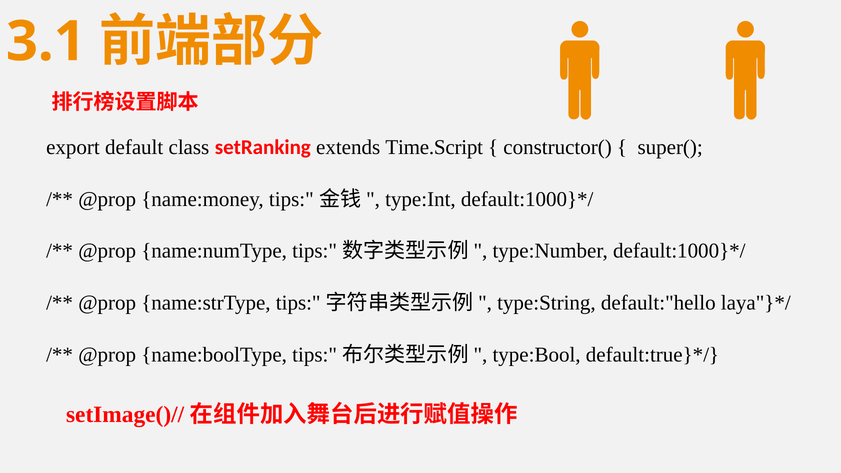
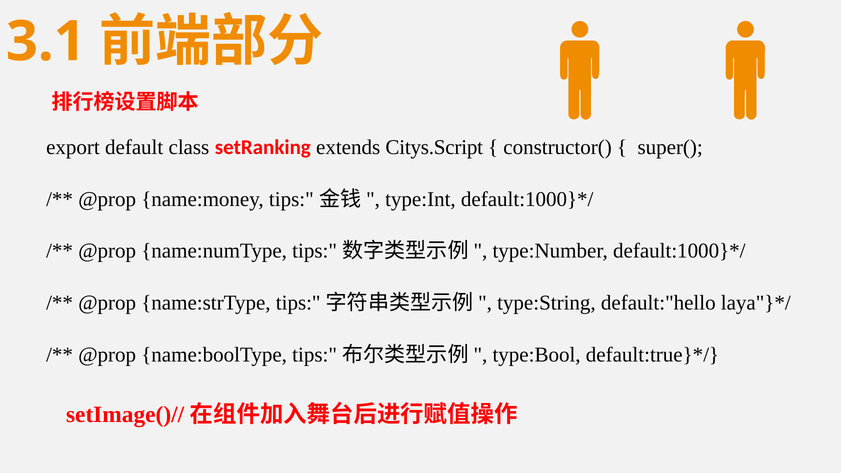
Time.Script: Time.Script -> Citys.Script (434, 147)
